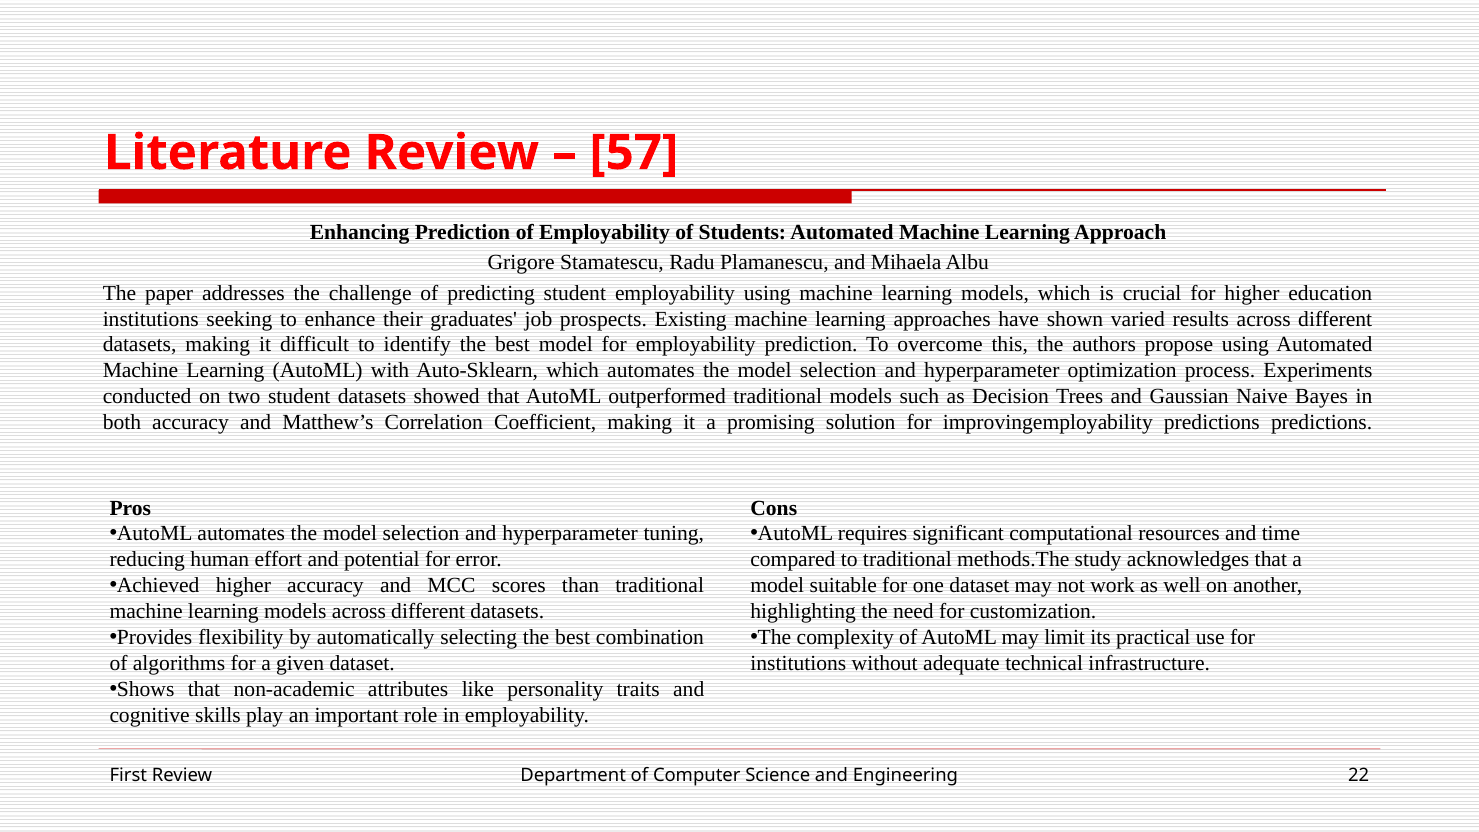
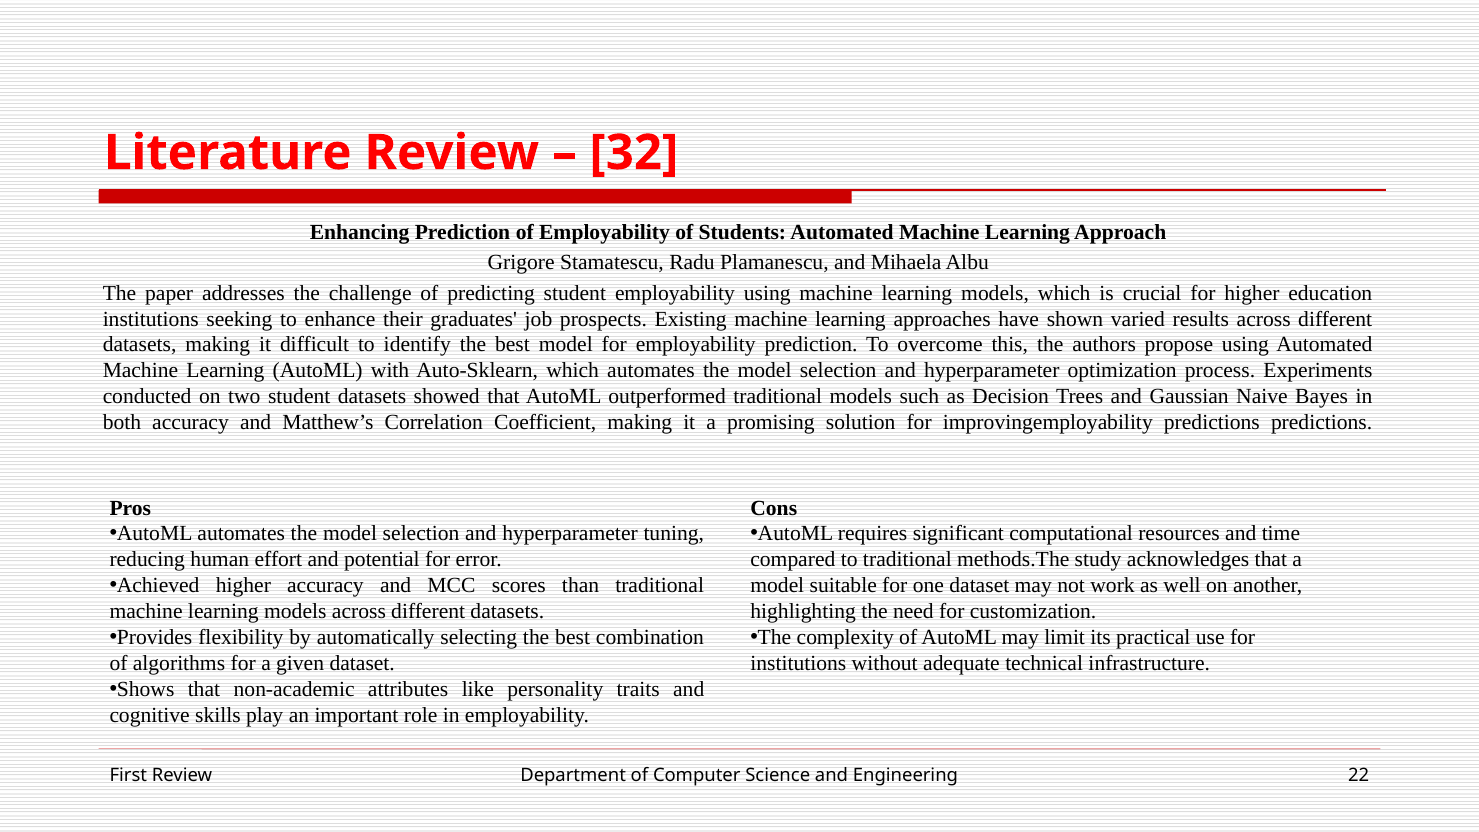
57: 57 -> 32 (634, 153)
